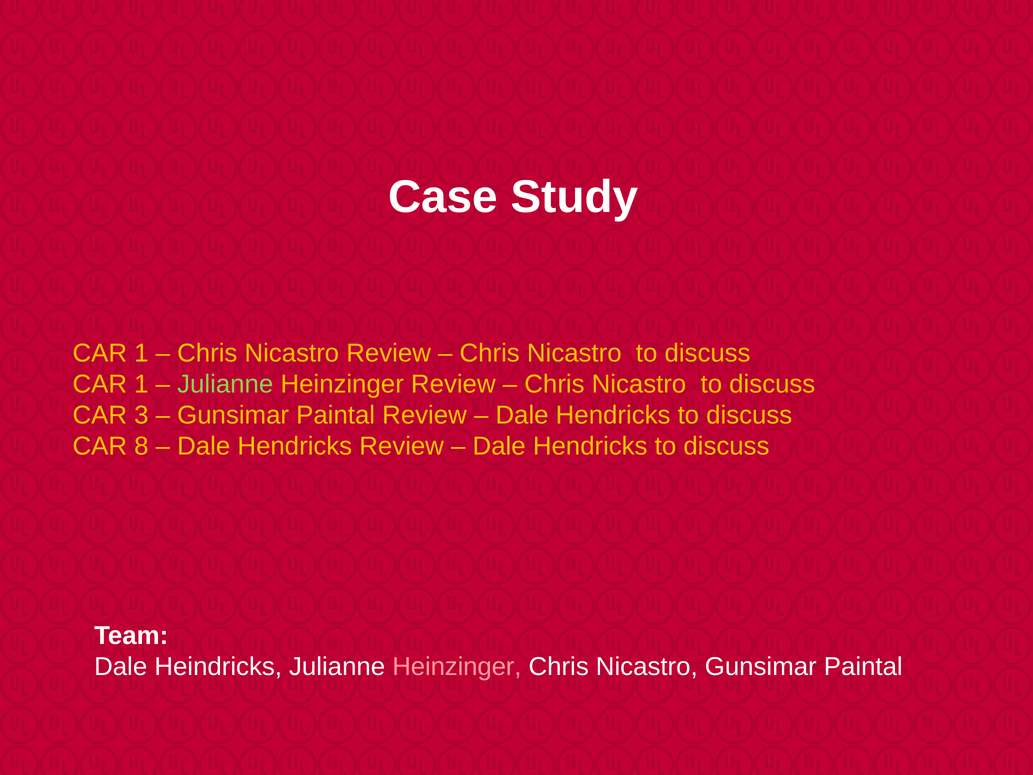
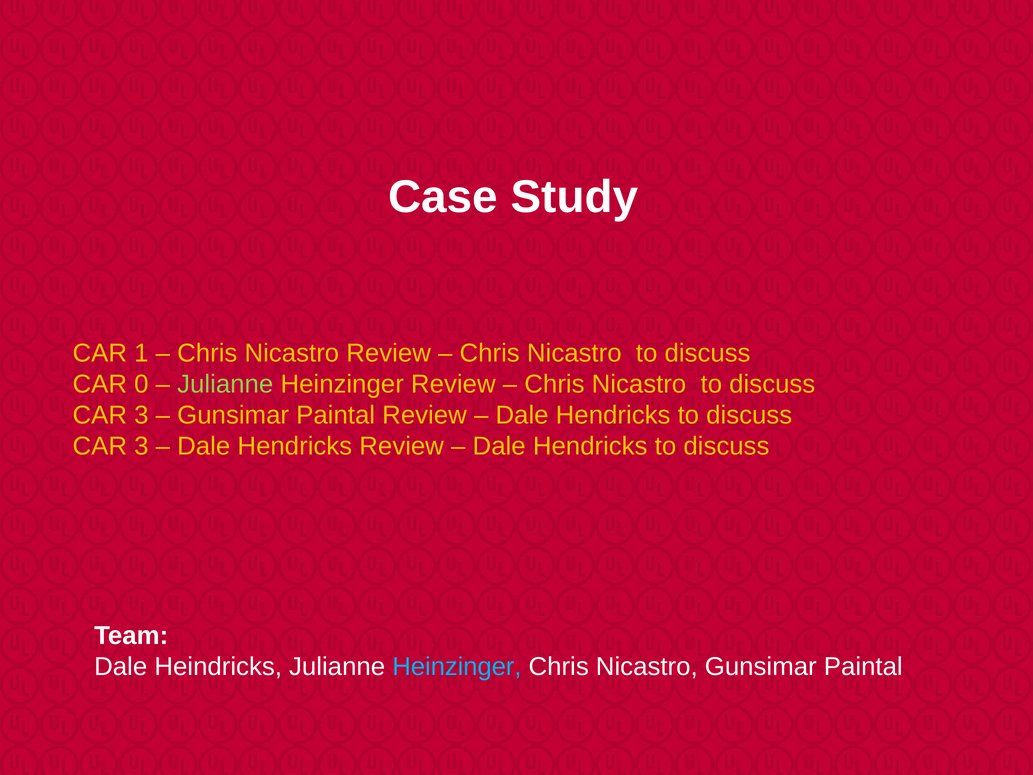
1: 1 -> 0 (141, 384)
8: 8 -> 3 (141, 446)
Heinzinger colour: pink -> light blue (457, 667)
